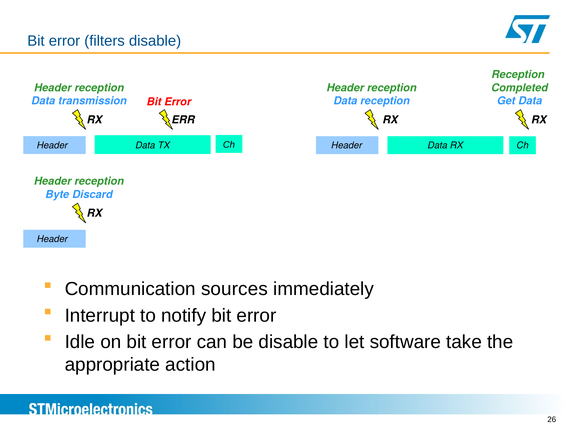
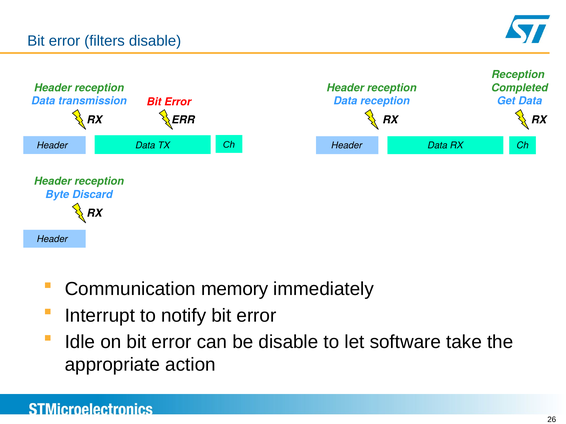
sources: sources -> memory (235, 289)
